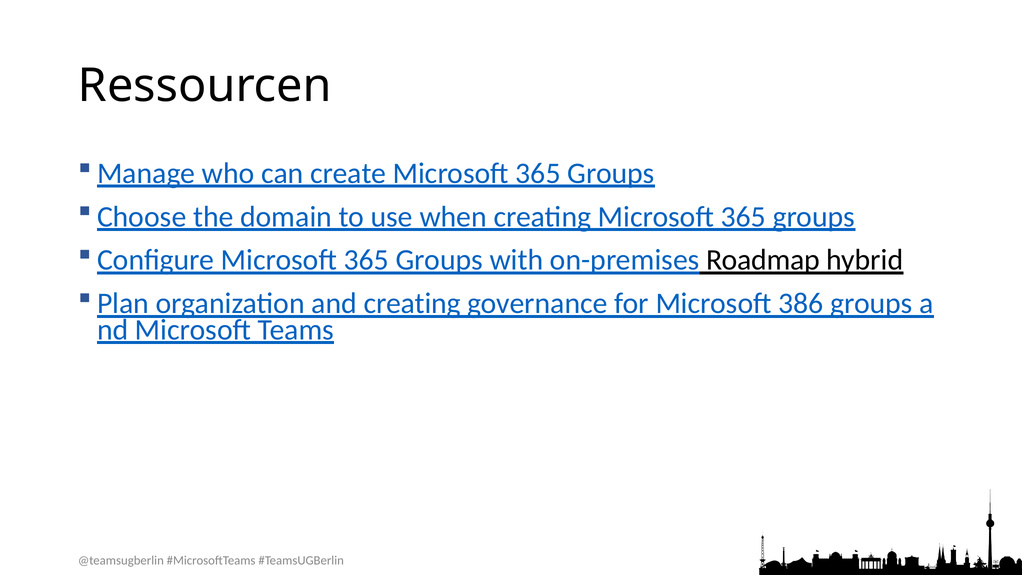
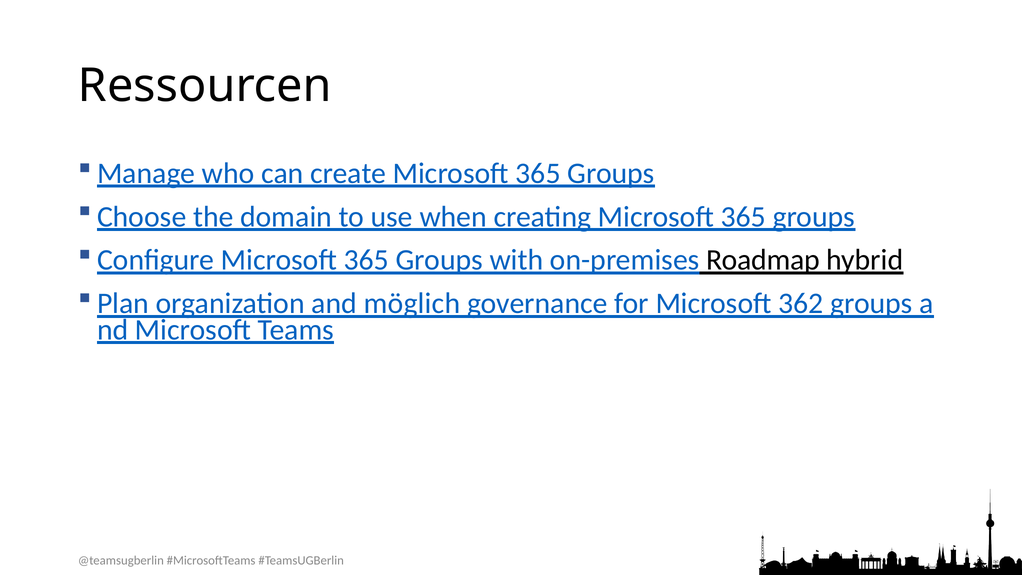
and creating: creating -> möglich (412, 304)
386: 386 -> 362 (801, 304)
